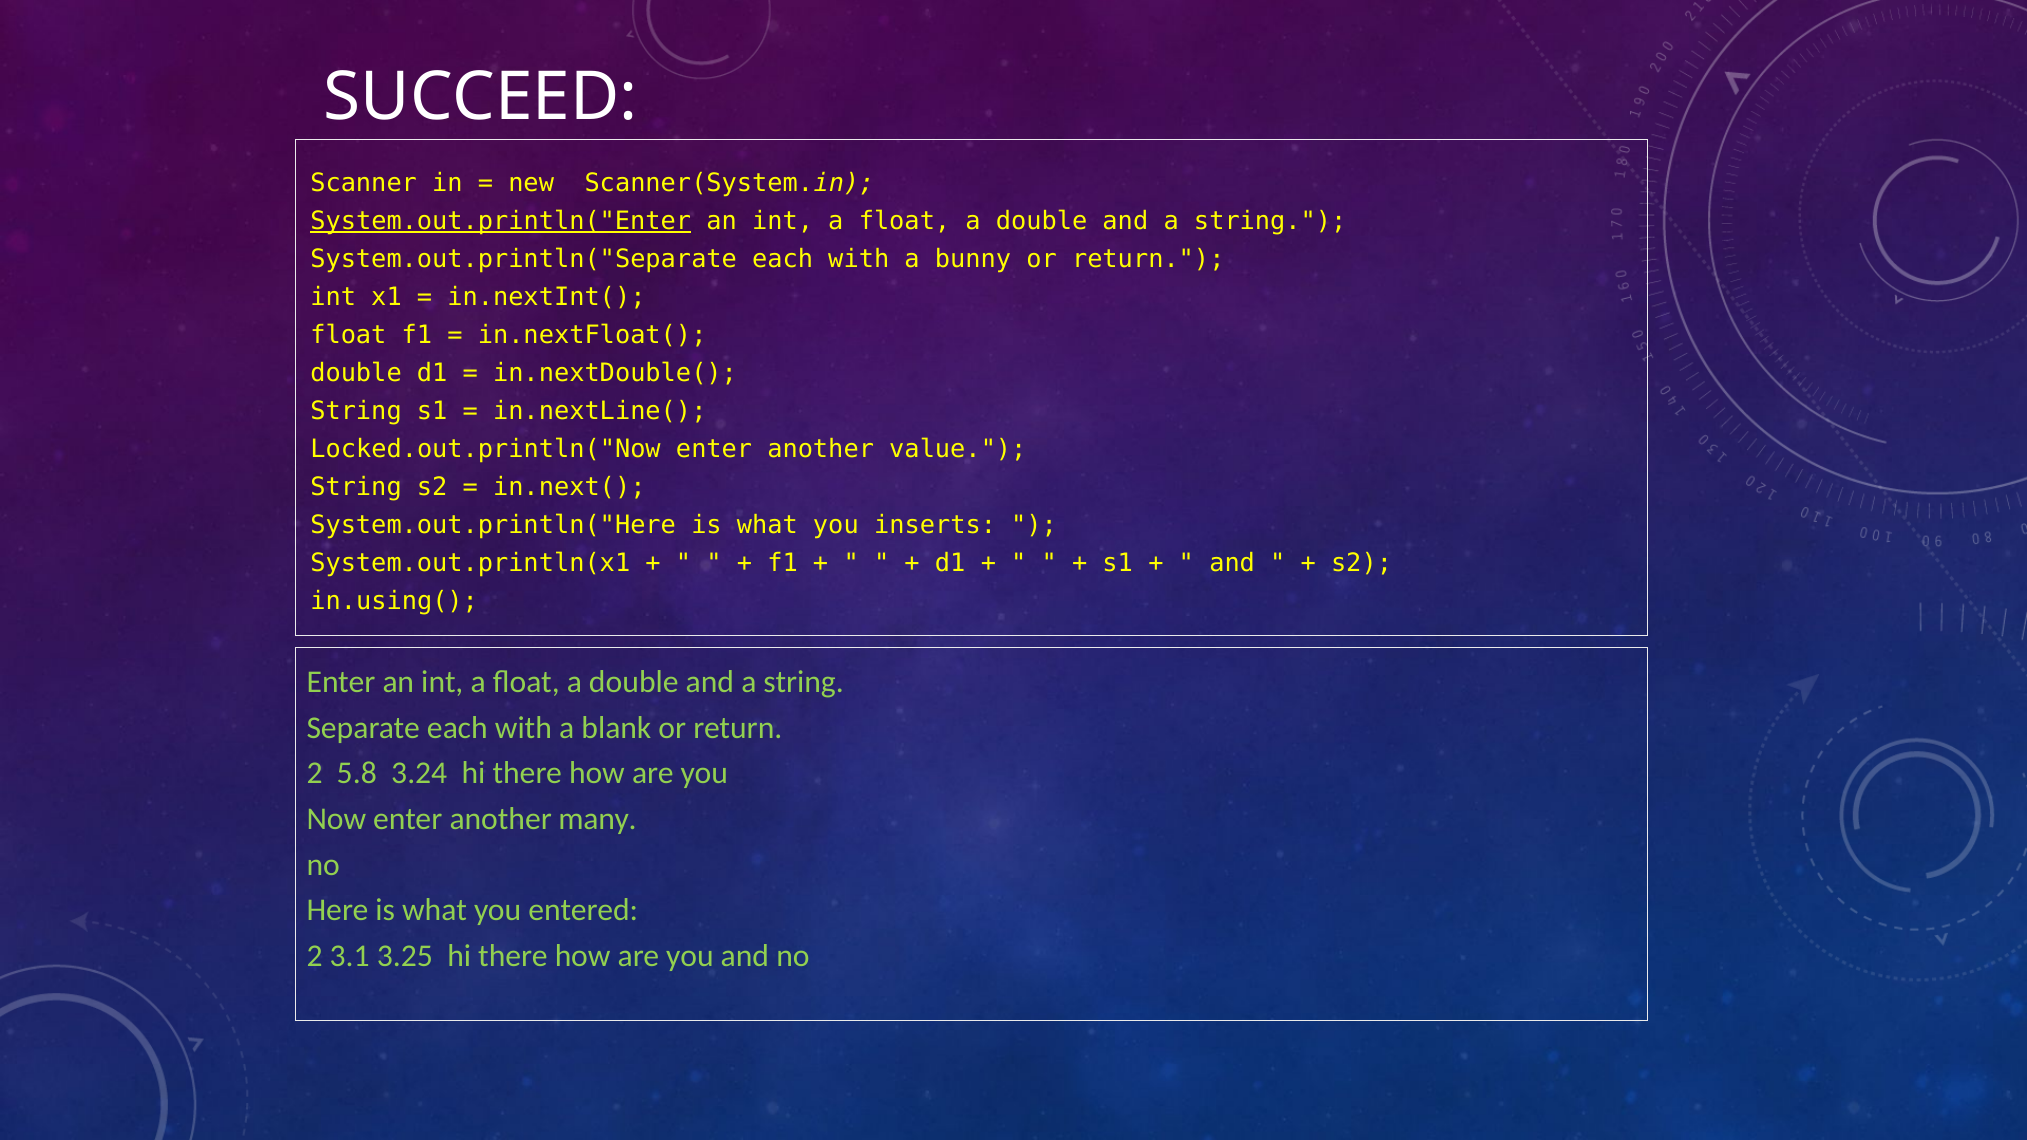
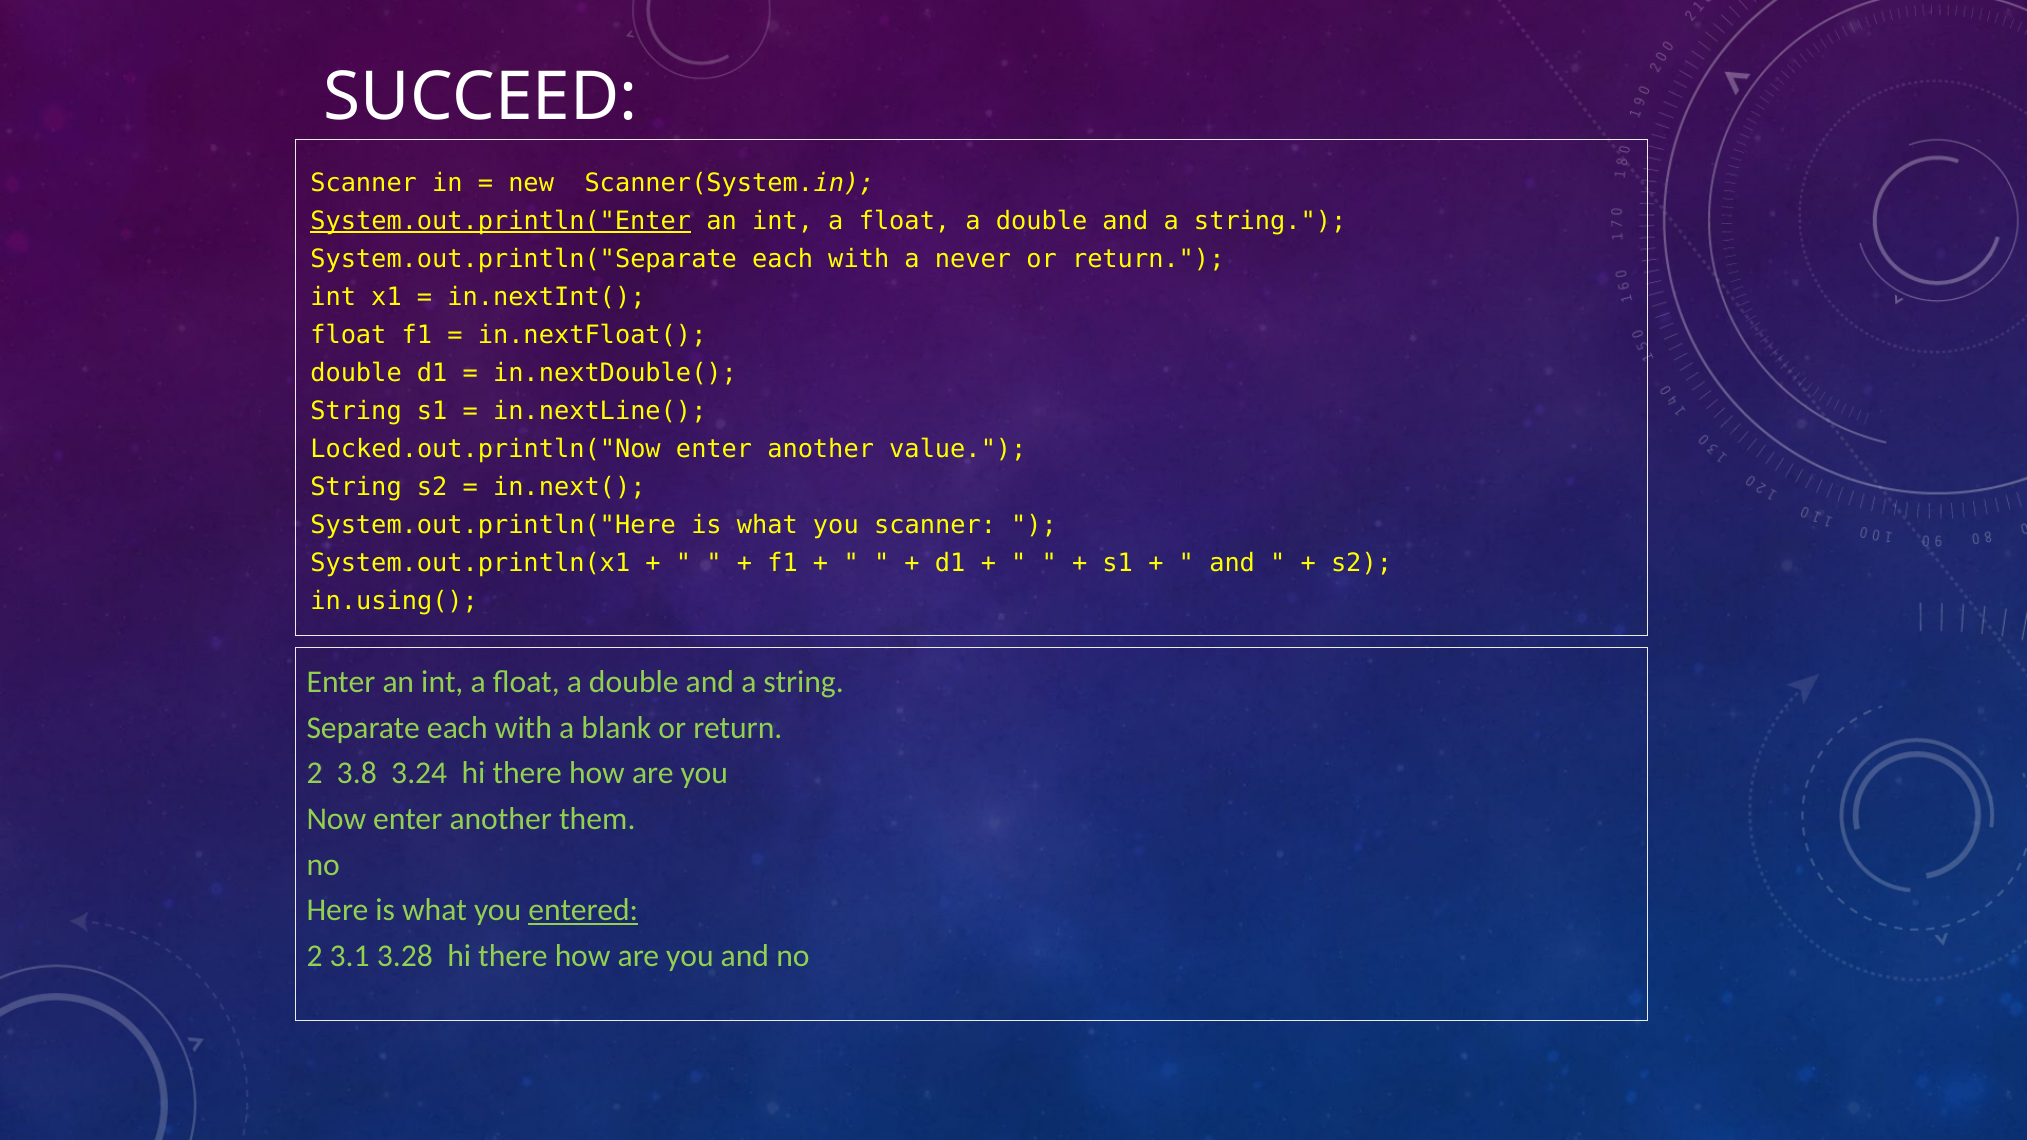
bunny: bunny -> never (973, 259)
you inserts: inserts -> scanner (935, 525)
5.8: 5.8 -> 3.8 (357, 774)
many: many -> them (597, 819)
entered underline: none -> present (583, 910)
3.25: 3.25 -> 3.28 (405, 956)
